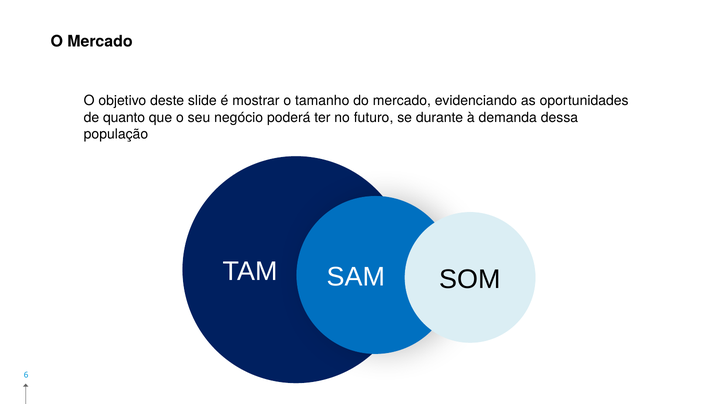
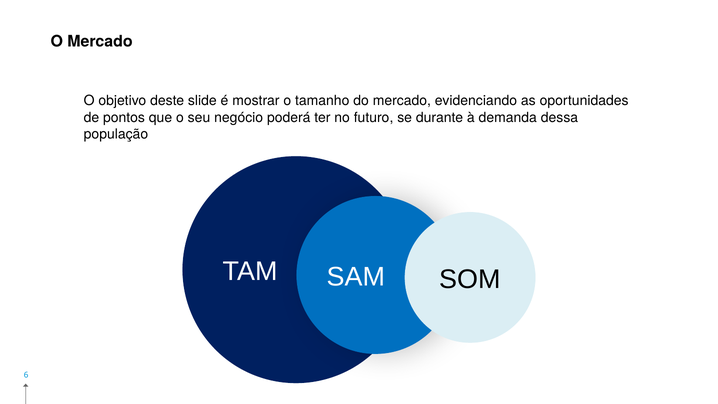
quanto: quanto -> pontos (124, 117)
